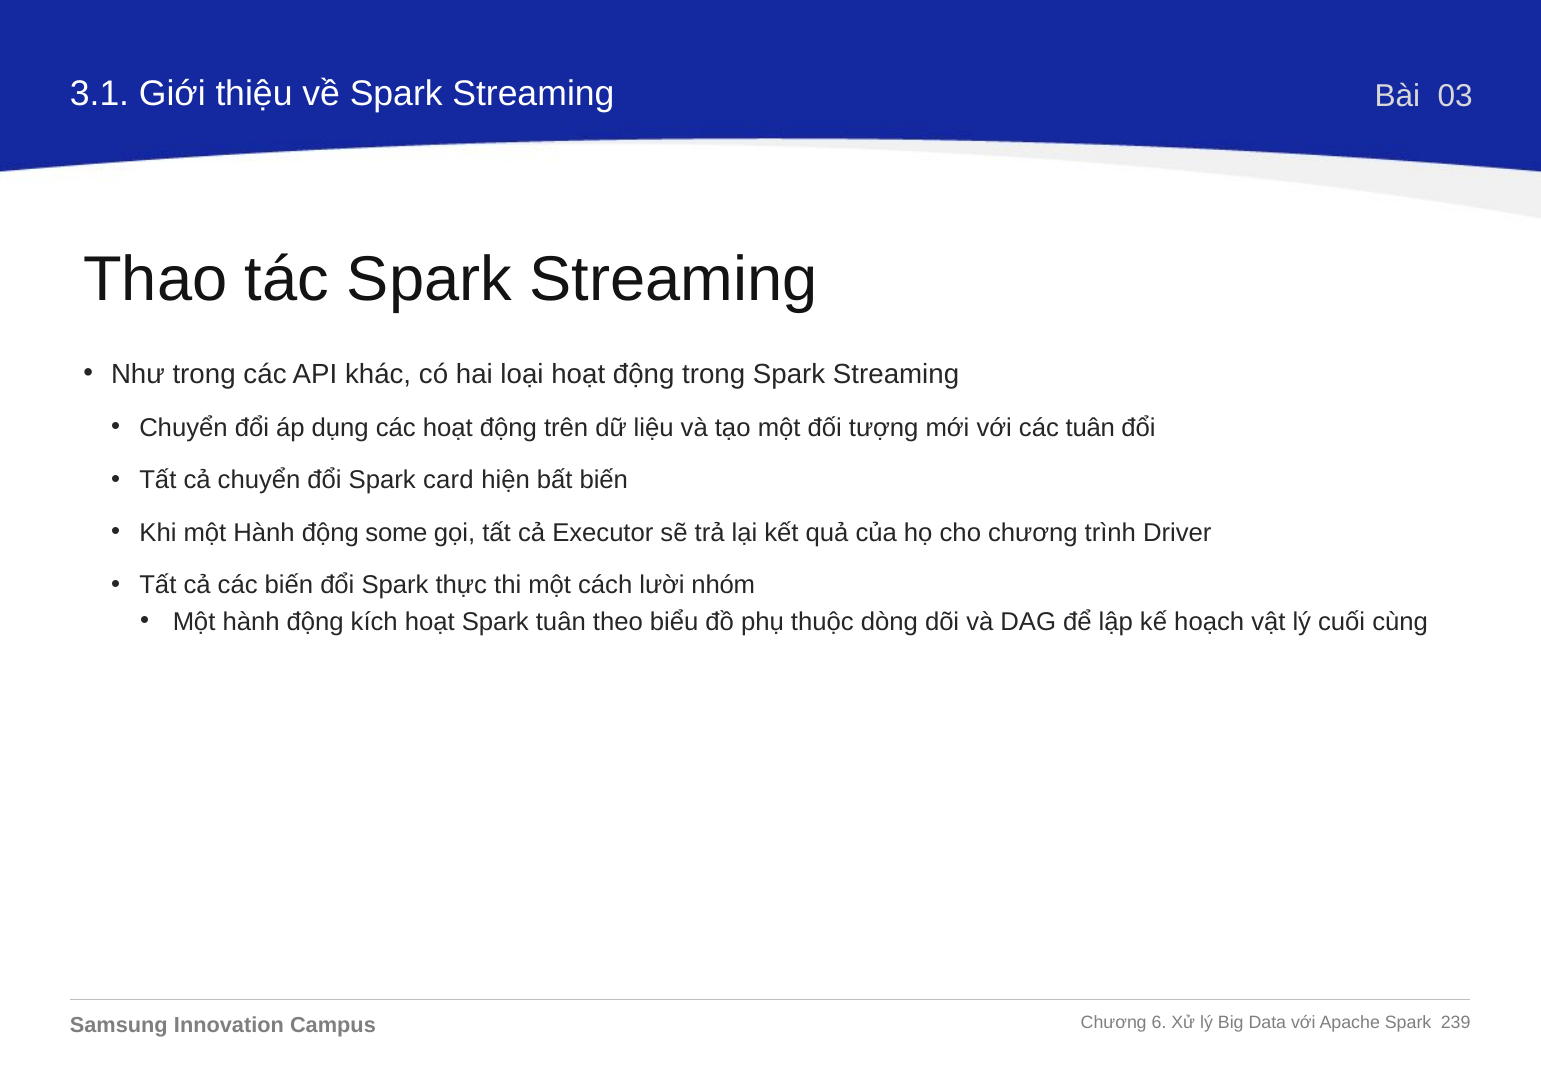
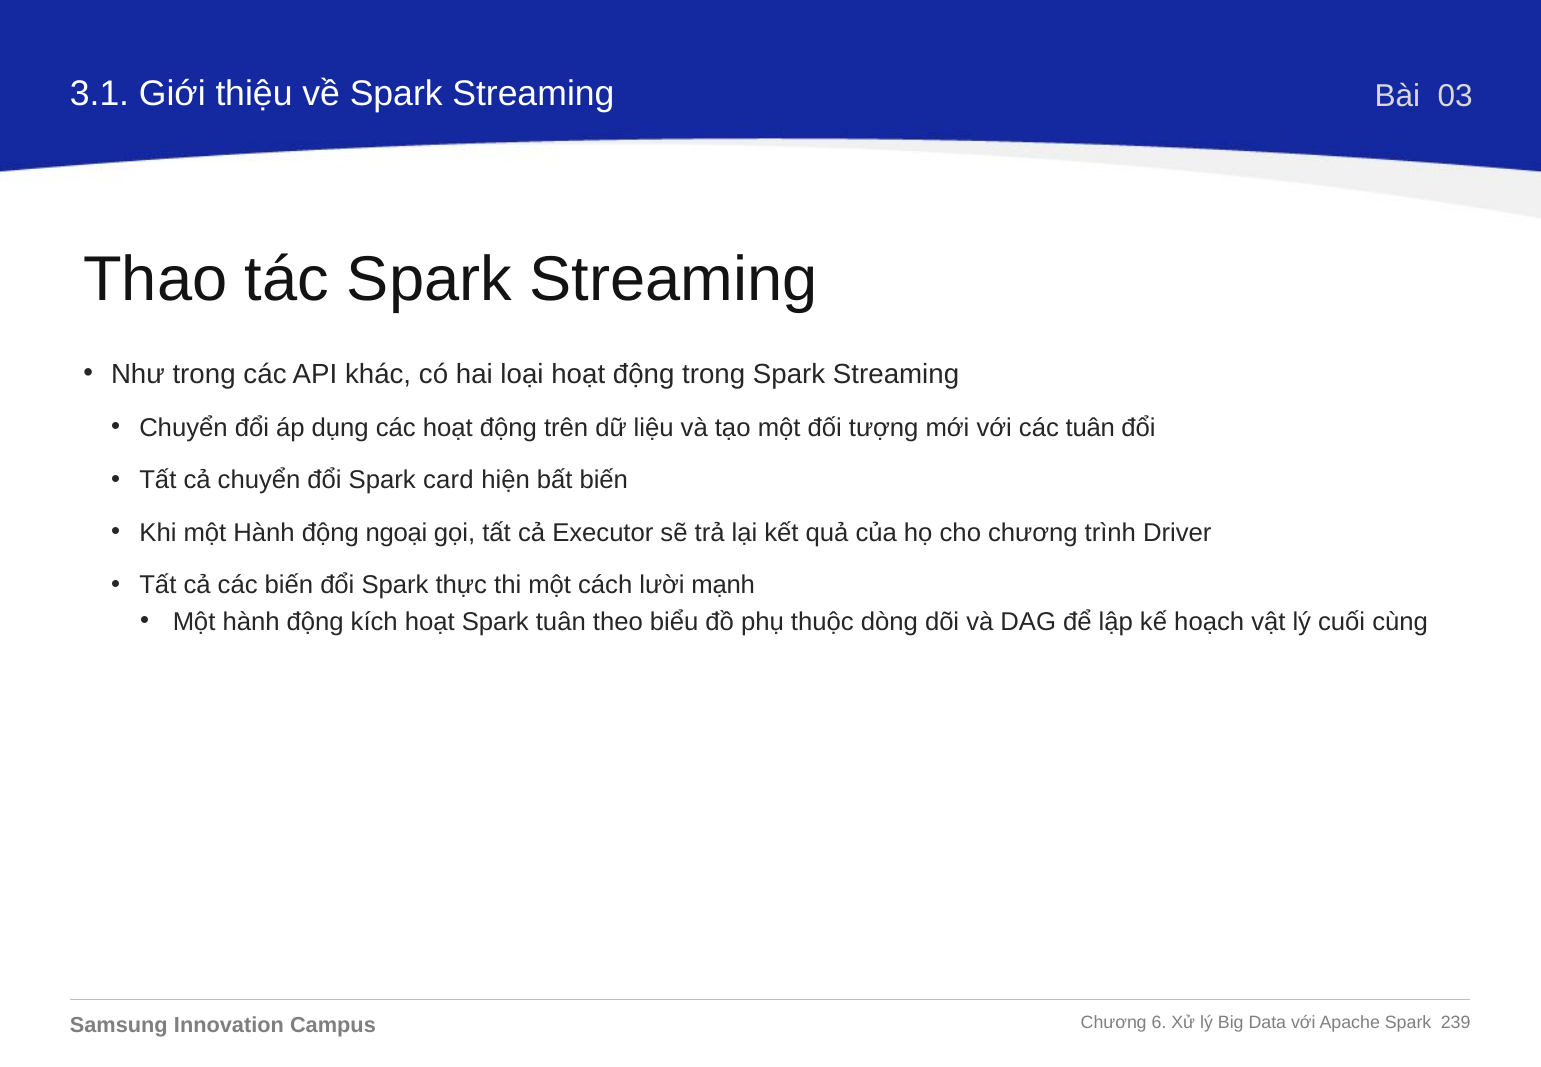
some: some -> ngoại (396, 532)
nhóm: nhóm -> mạnh (723, 585)
